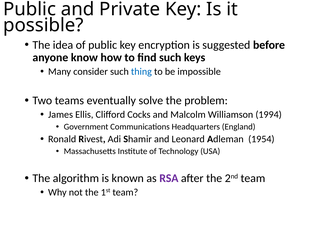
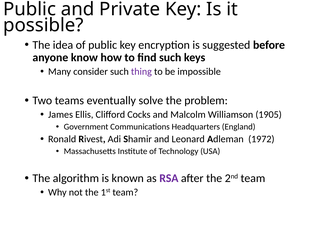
thing colour: blue -> purple (141, 71)
1994: 1994 -> 1905 (269, 114)
1954: 1954 -> 1972 (261, 139)
